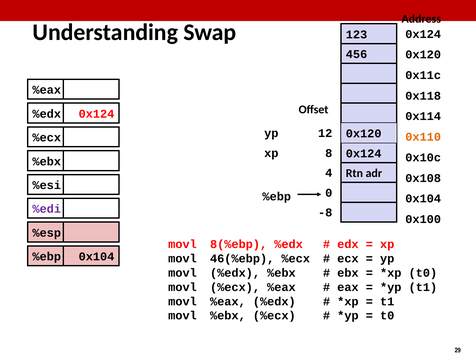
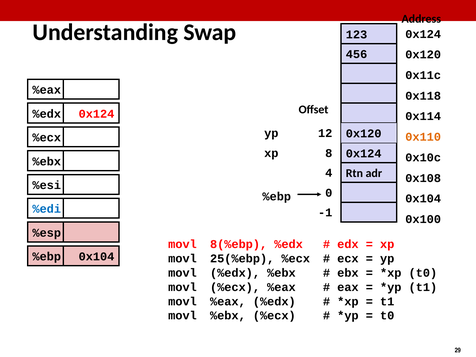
%edi colour: purple -> blue (47, 209)
-8: -8 -> -1 (325, 213)
46(%ebp: 46(%ebp -> 25(%ebp (242, 259)
